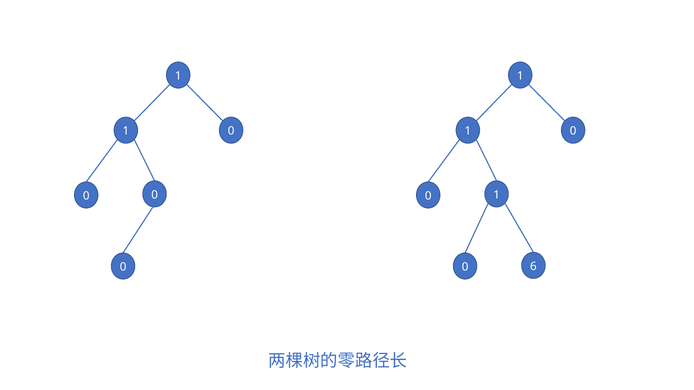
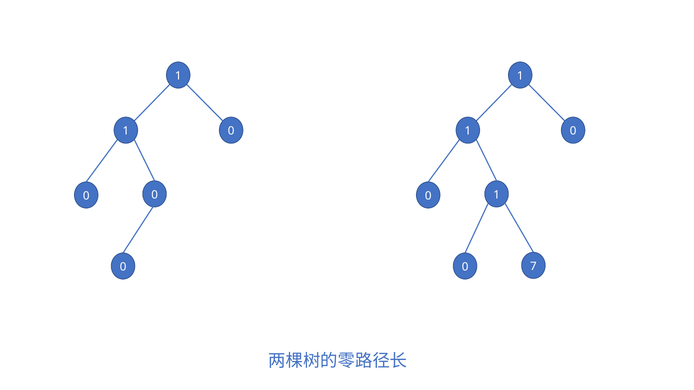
6: 6 -> 7 (533, 267)
